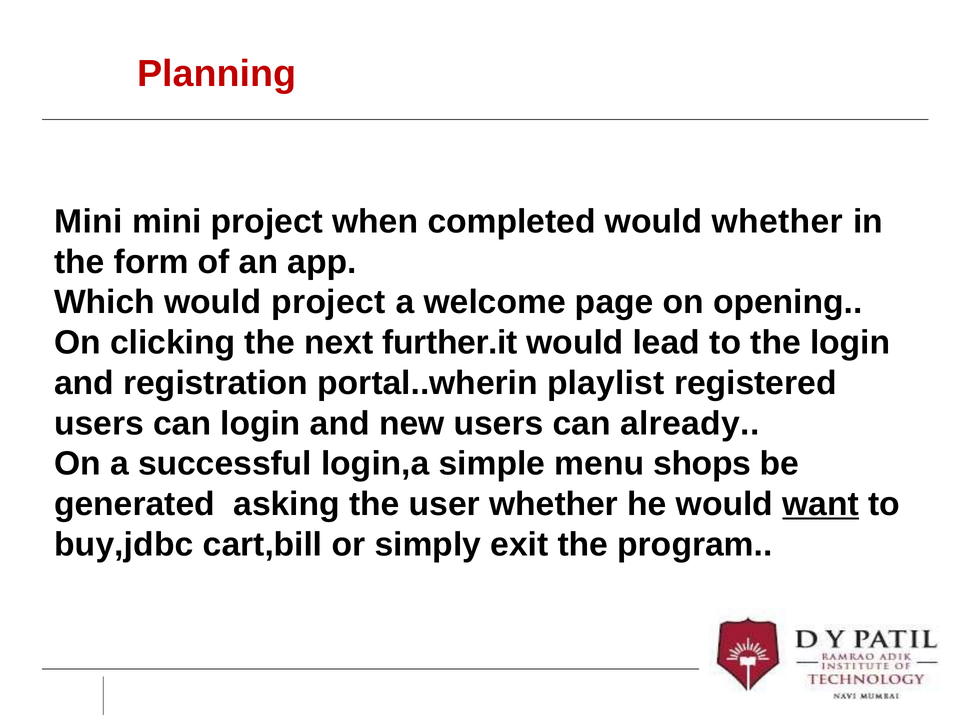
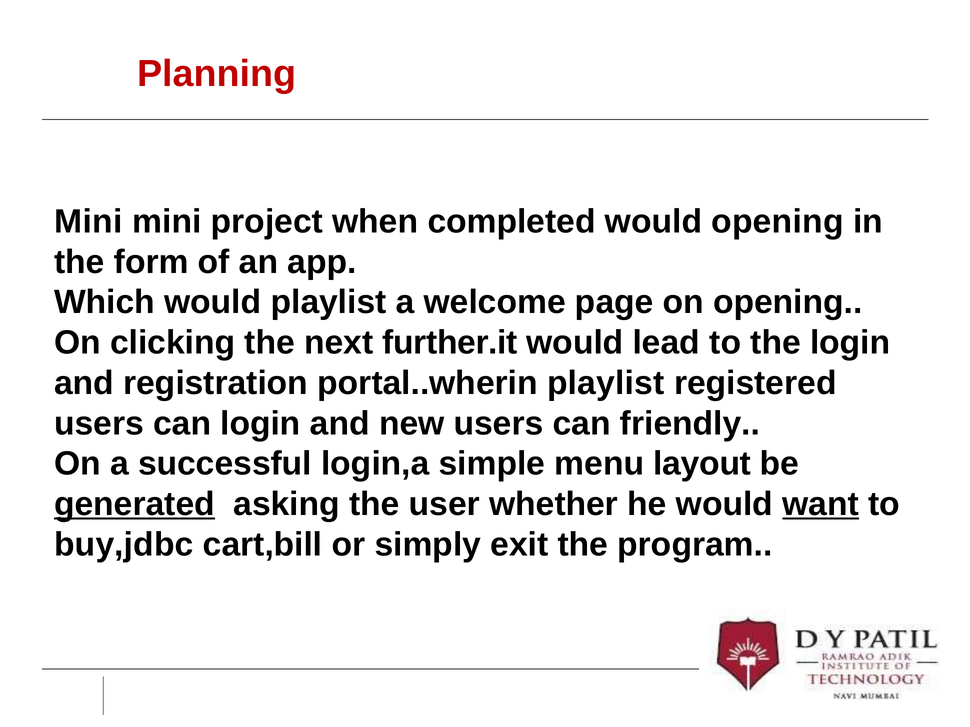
would whether: whether -> opening (777, 222)
would project: project -> playlist (329, 303)
already: already -> friendly (690, 424)
shops: shops -> layout (702, 464)
generated underline: none -> present (134, 505)
